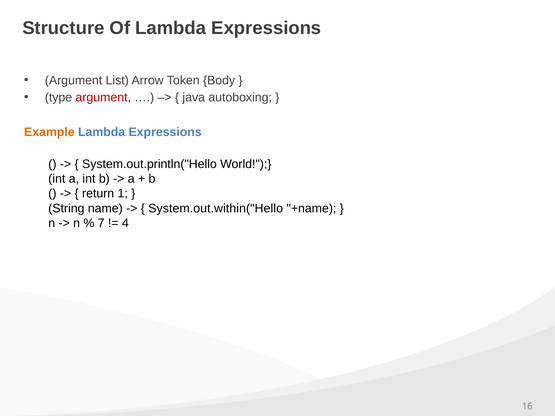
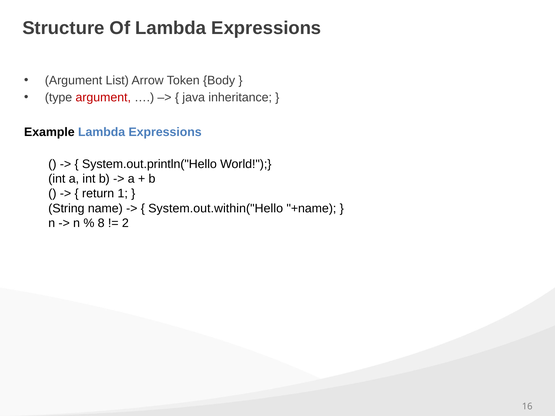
autoboxing: autoboxing -> inheritance (240, 98)
Example colour: orange -> black (49, 132)
7: 7 -> 8 (101, 223)
4: 4 -> 2 (125, 223)
